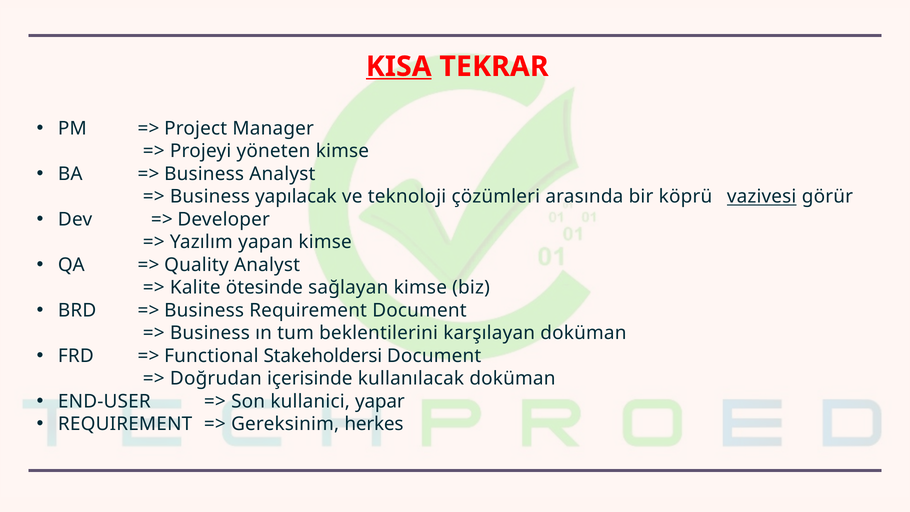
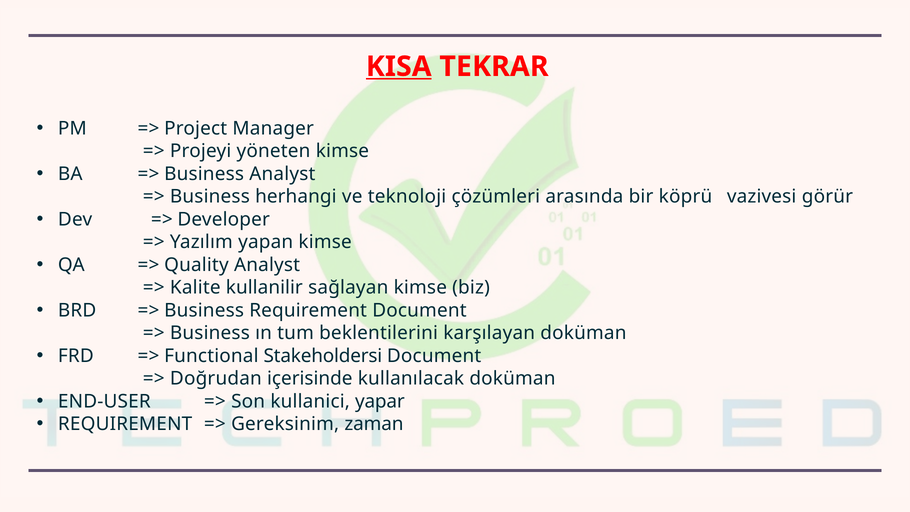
yapılacak: yapılacak -> herhangi (296, 197)
vazivesi underline: present -> none (762, 197)
ötesinde: ötesinde -> kullanilir (264, 288)
herkes: herkes -> zaman (374, 424)
